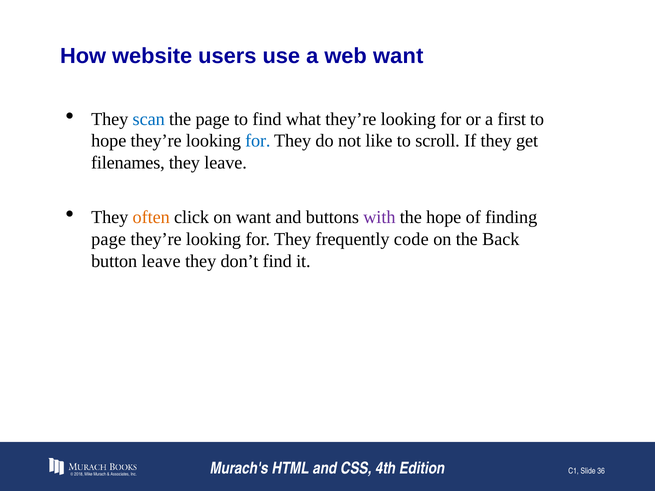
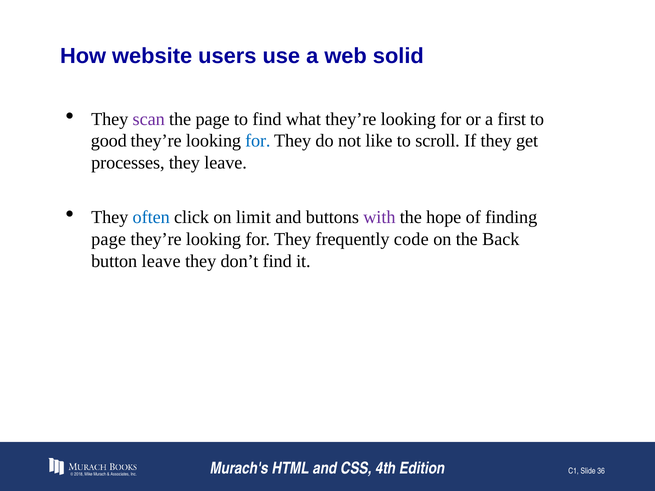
web want: want -> solid (398, 56)
scan colour: blue -> purple (149, 119)
hope: hope -> good (109, 141)
filenames: filenames -> processes (128, 163)
often colour: orange -> blue (151, 217)
on want: want -> limit (253, 217)
